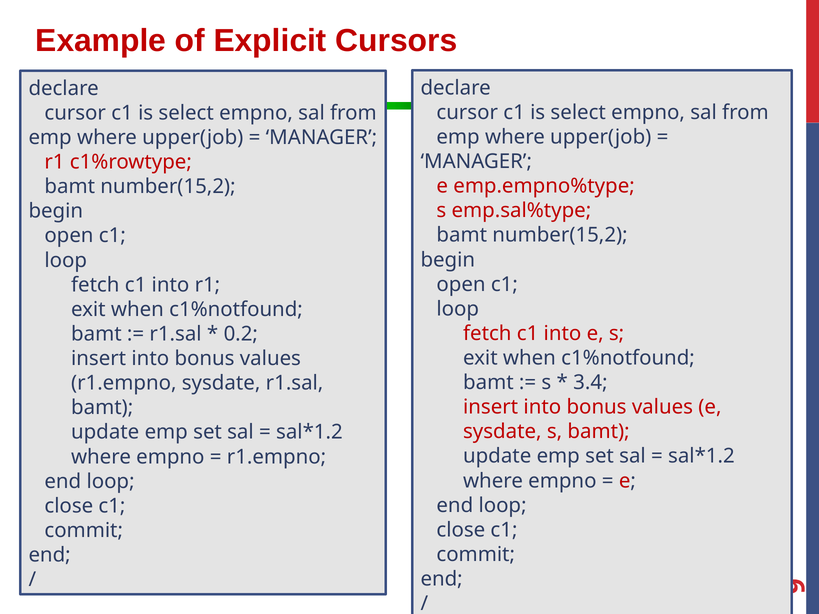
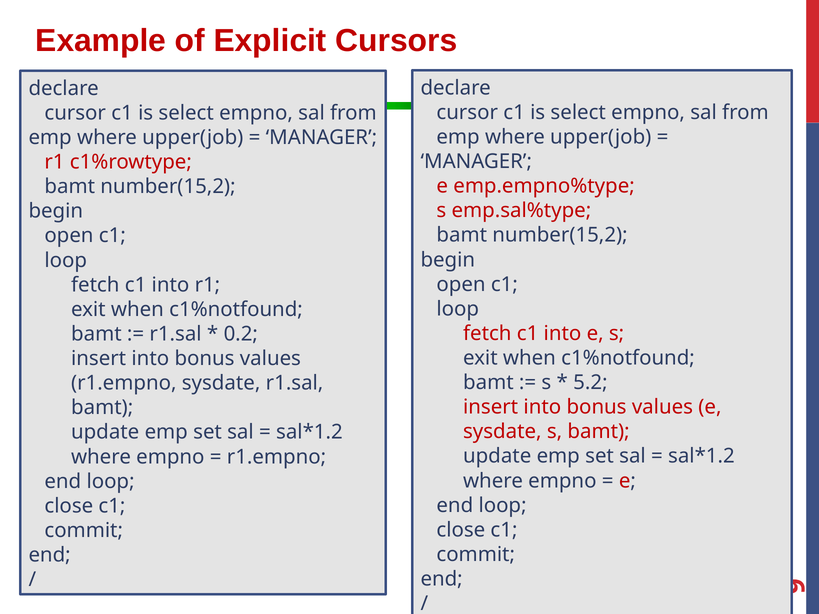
3.4: 3.4 -> 5.2 (590, 383)
